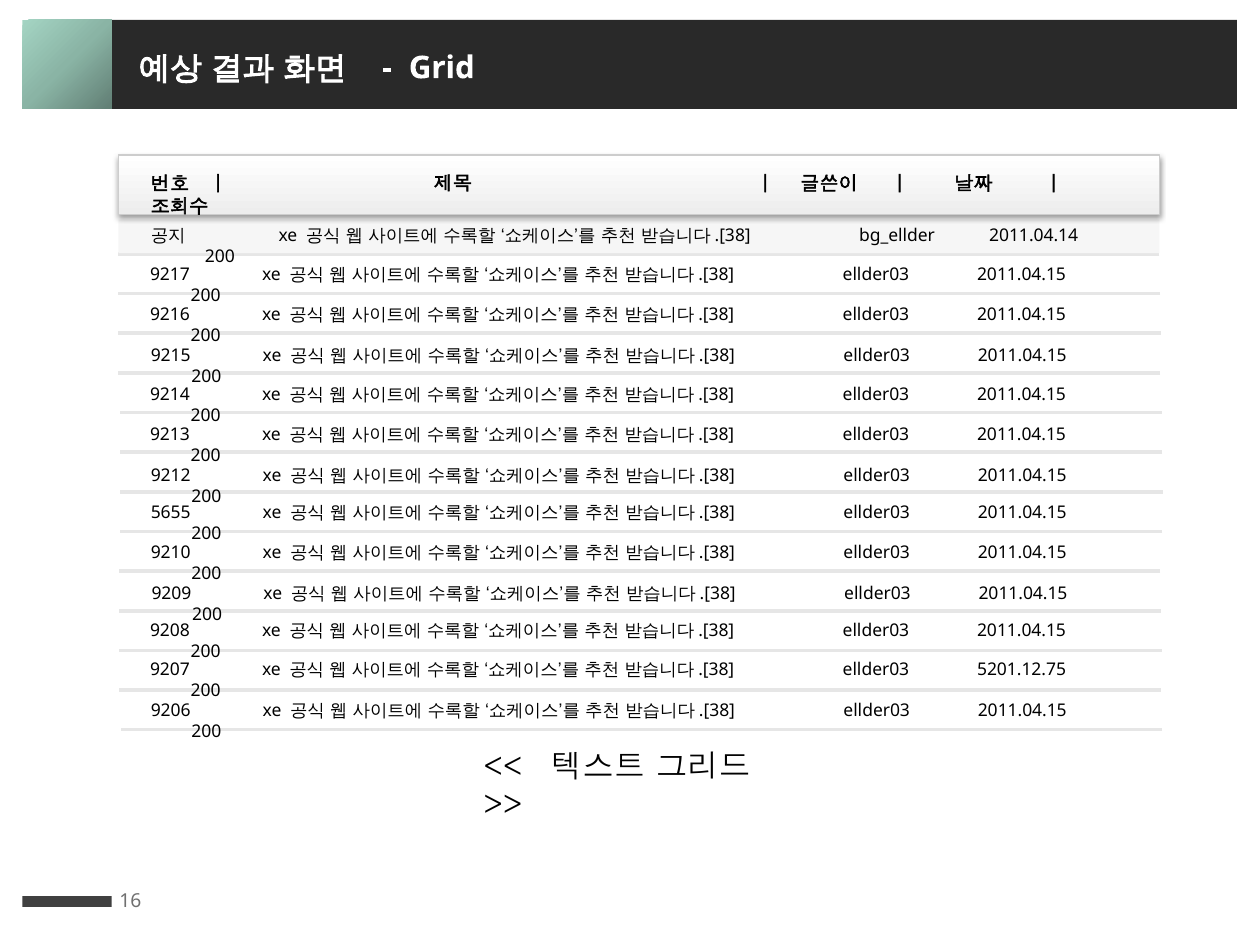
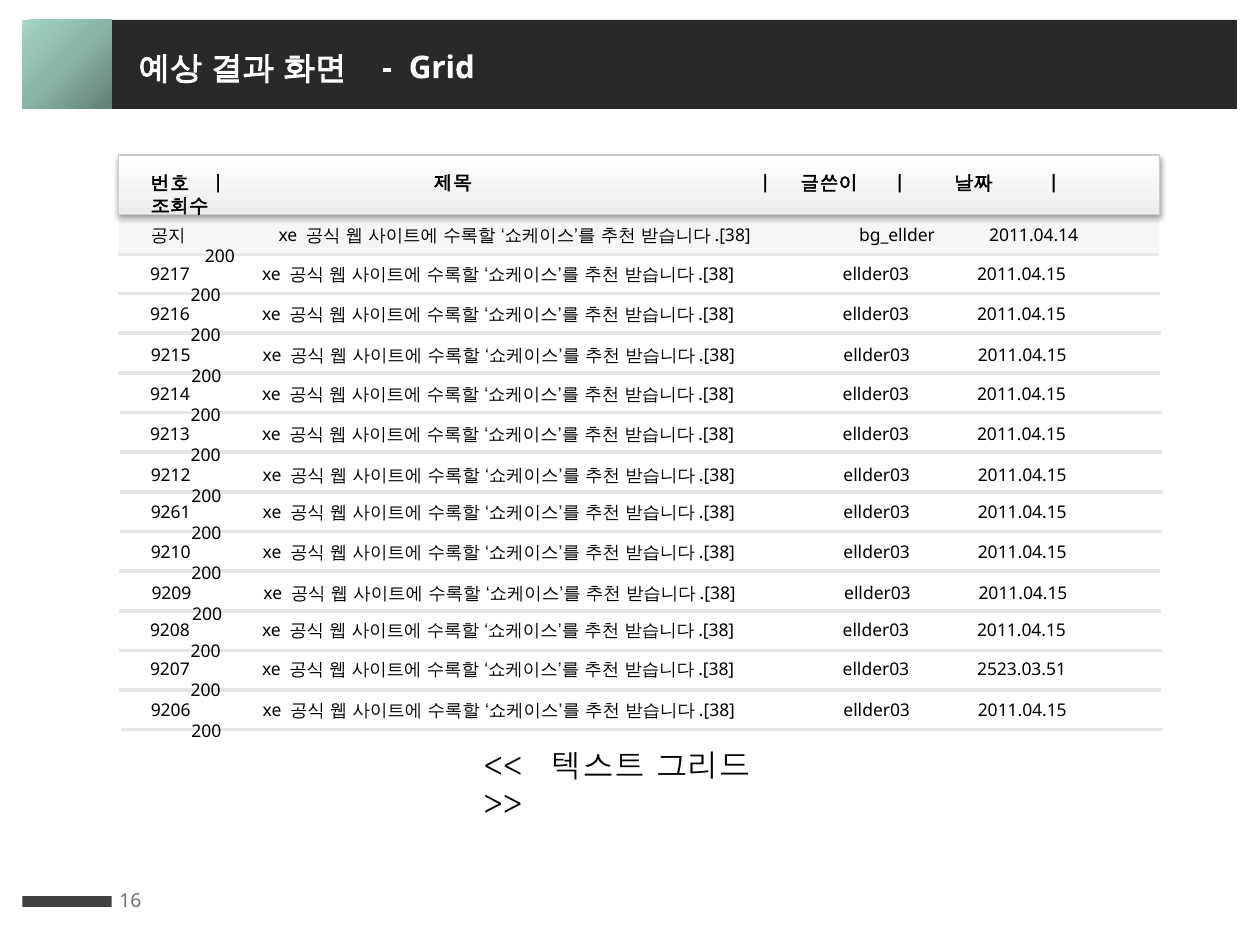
5655: 5655 -> 9261 (171, 513)
5201.12.75: 5201.12.75 -> 2523.03.51 (1022, 670)
